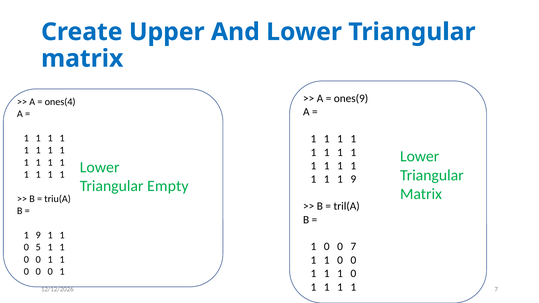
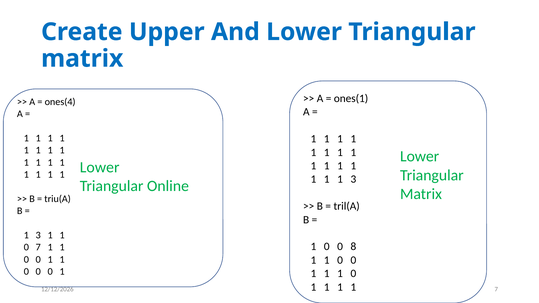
ones(9: ones(9 -> ones(1 (351, 98)
1 1 9: 9 -> 3 (353, 179)
Empty: Empty -> Online (168, 186)
9: 9 -> 3 (38, 235)
0 7: 7 -> 8 (353, 247)
0 5: 5 -> 7 (38, 247)
